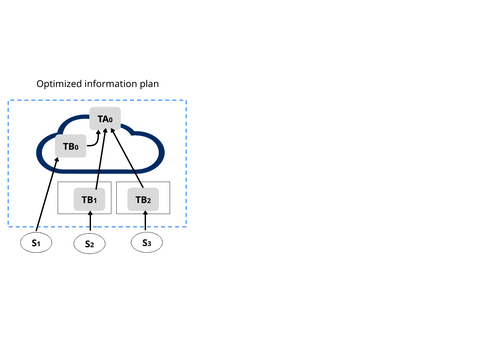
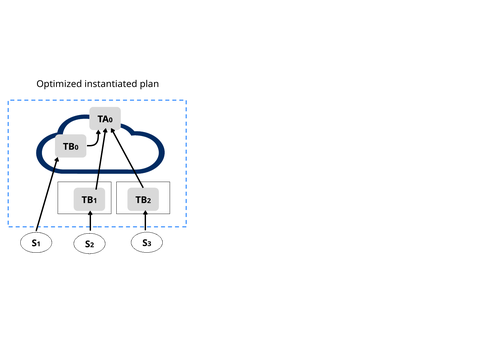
information: information -> instantiated (111, 84)
